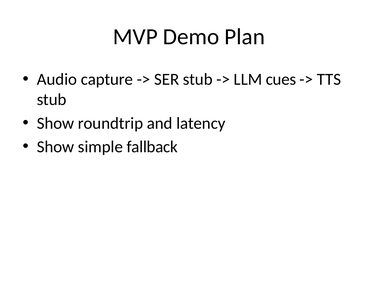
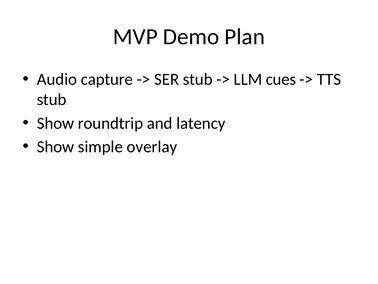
fallback: fallback -> overlay (152, 147)
